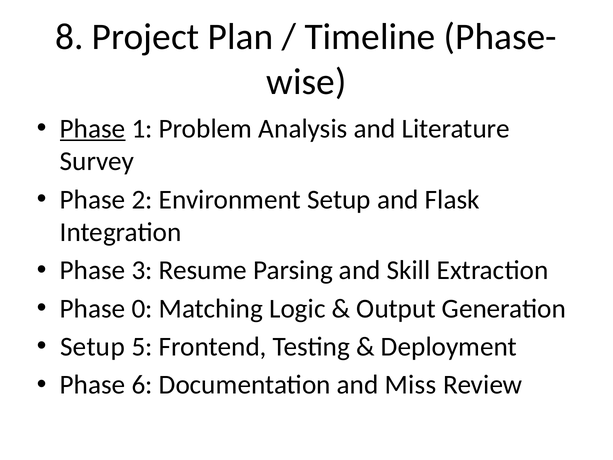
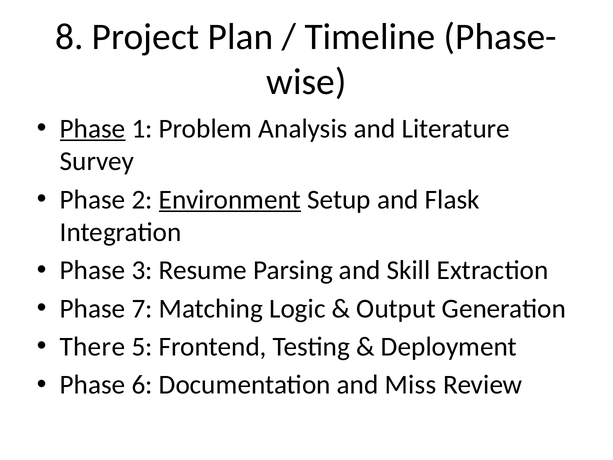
Environment underline: none -> present (230, 199)
0: 0 -> 7 (142, 308)
Setup: Setup -> There (92, 347)
